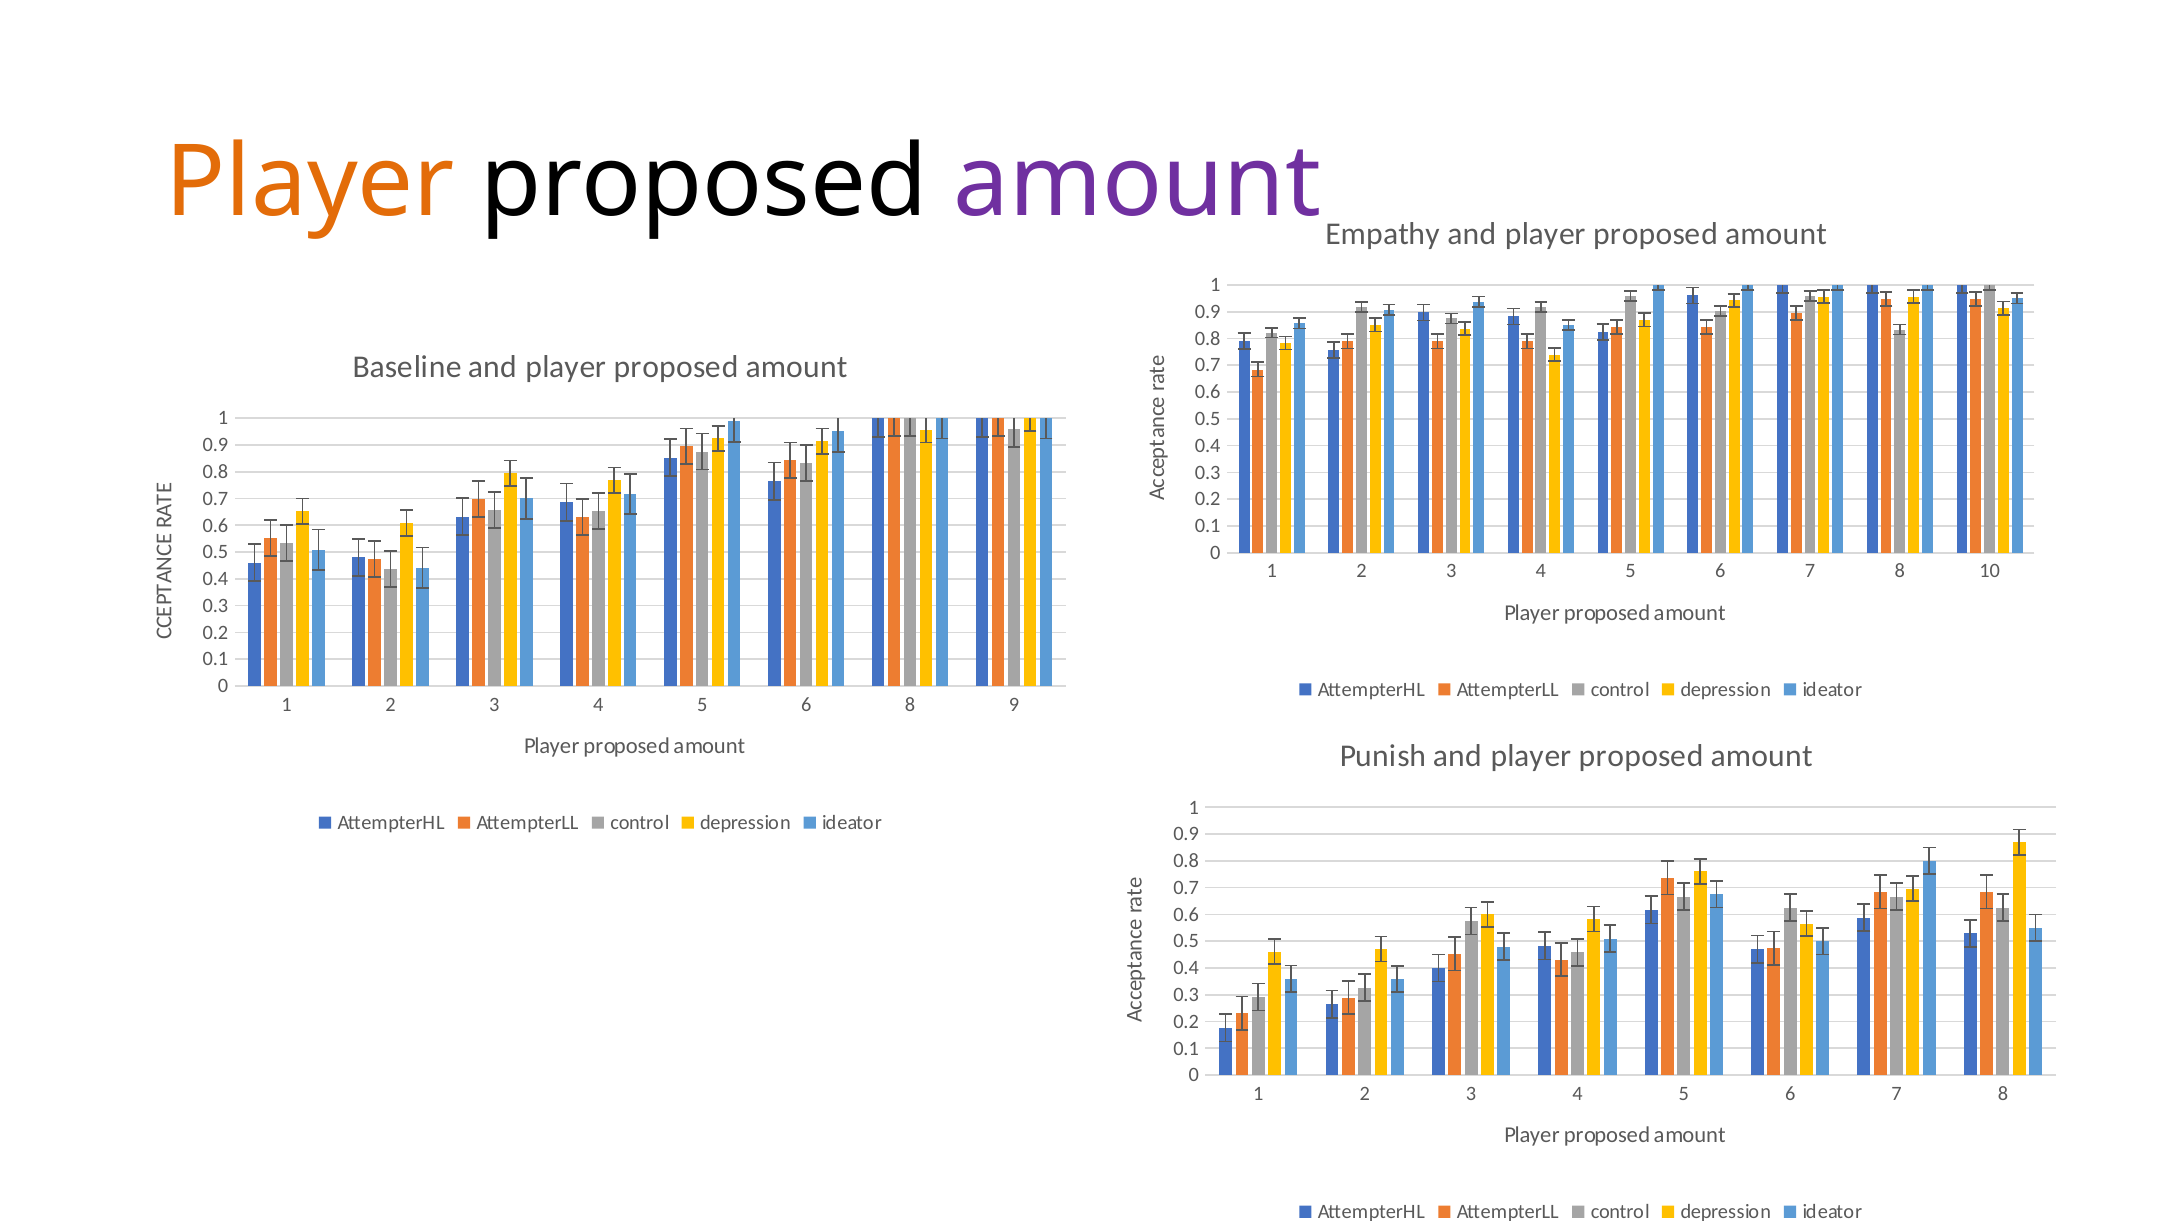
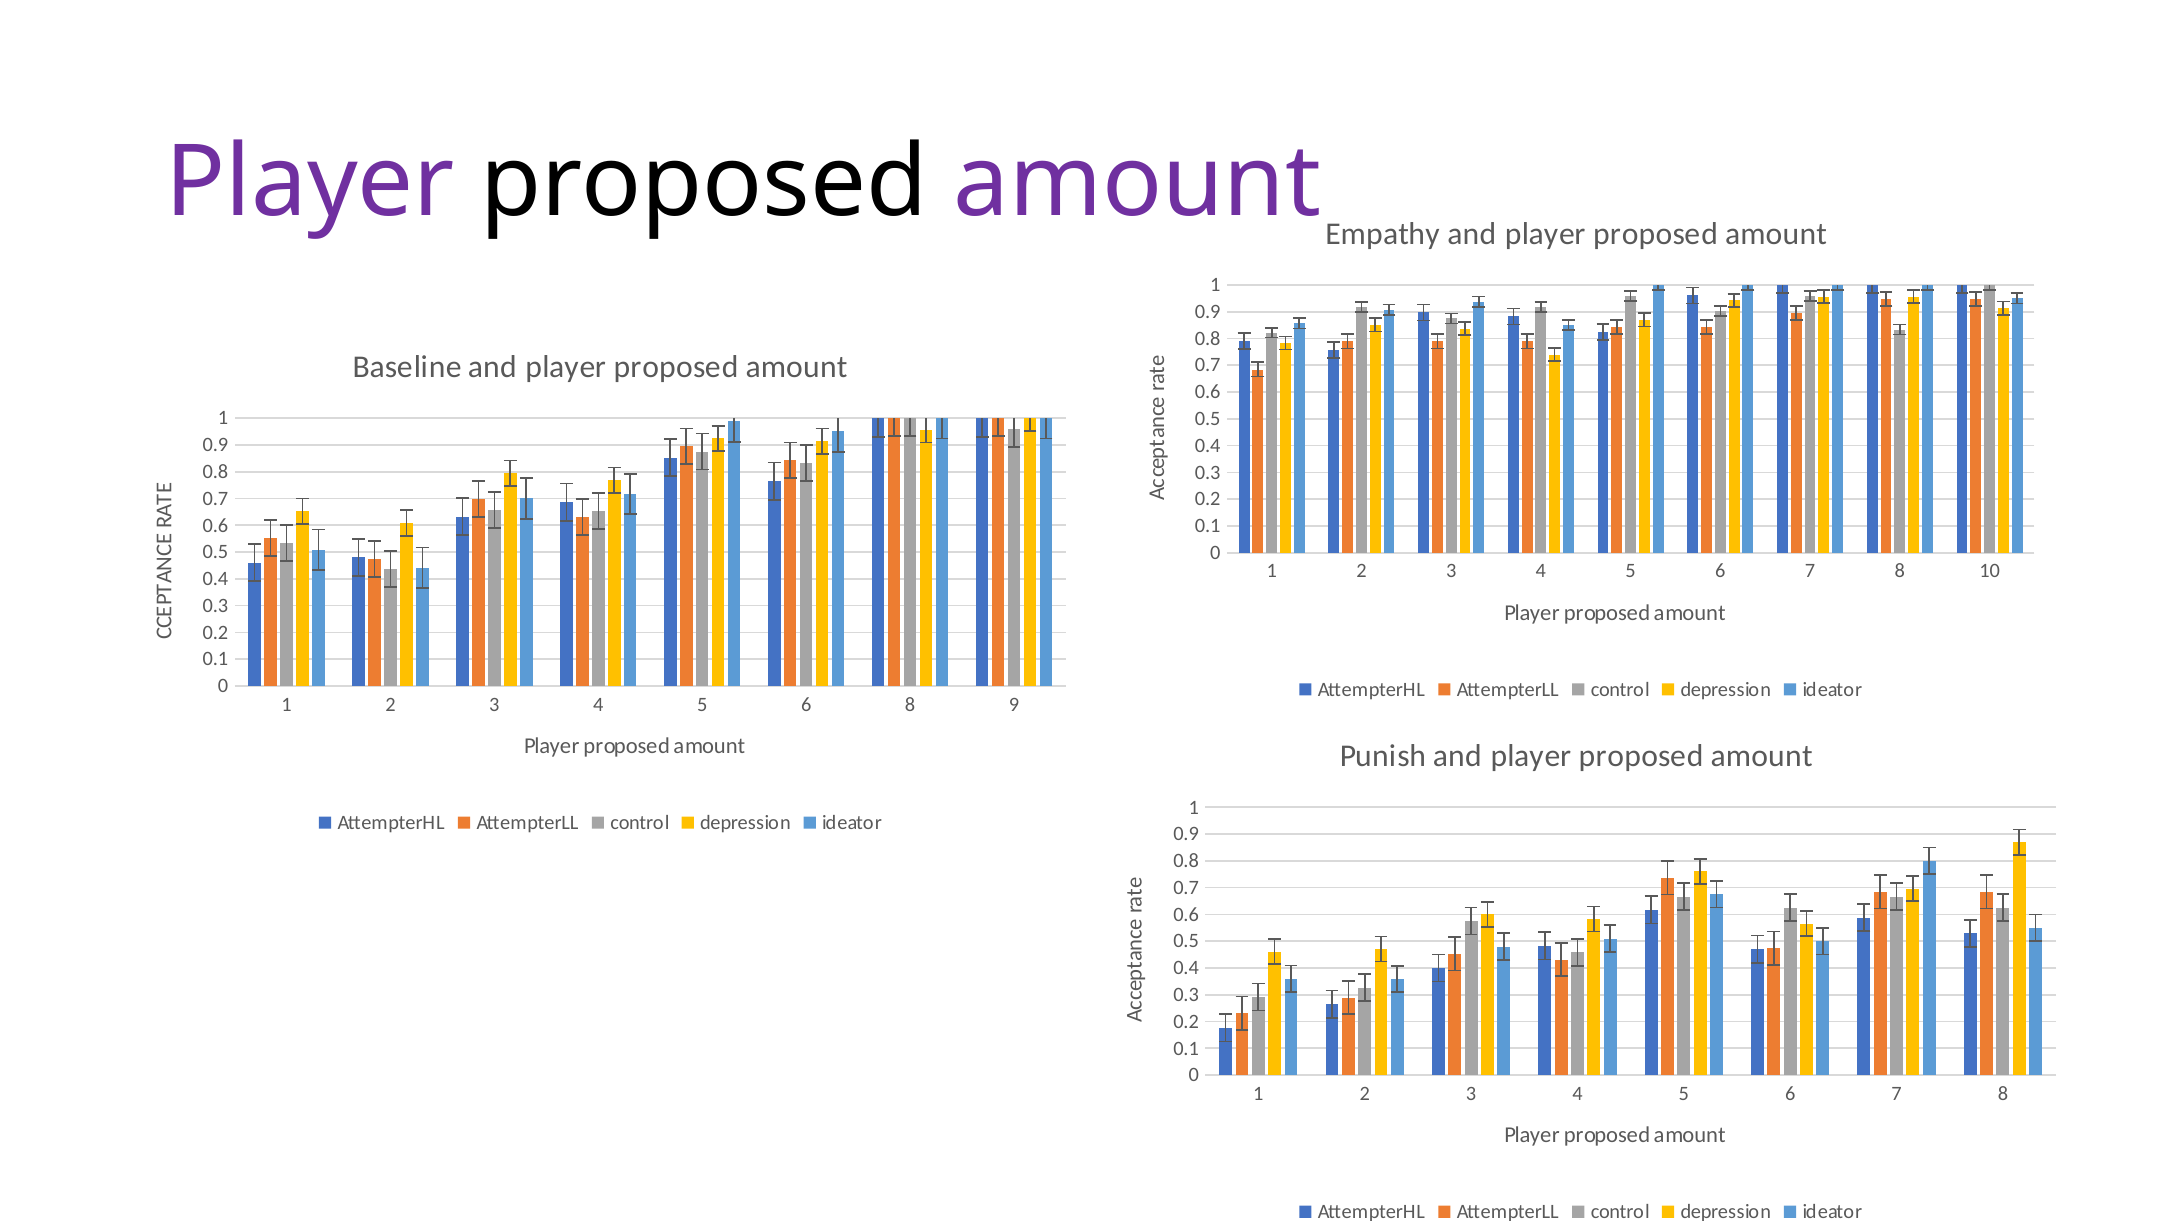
Player colour: orange -> purple (310, 182)
